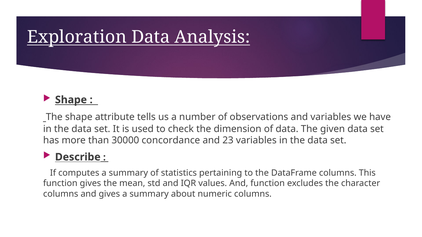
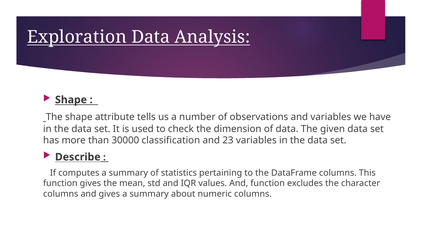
concordance: concordance -> classification (171, 141)
